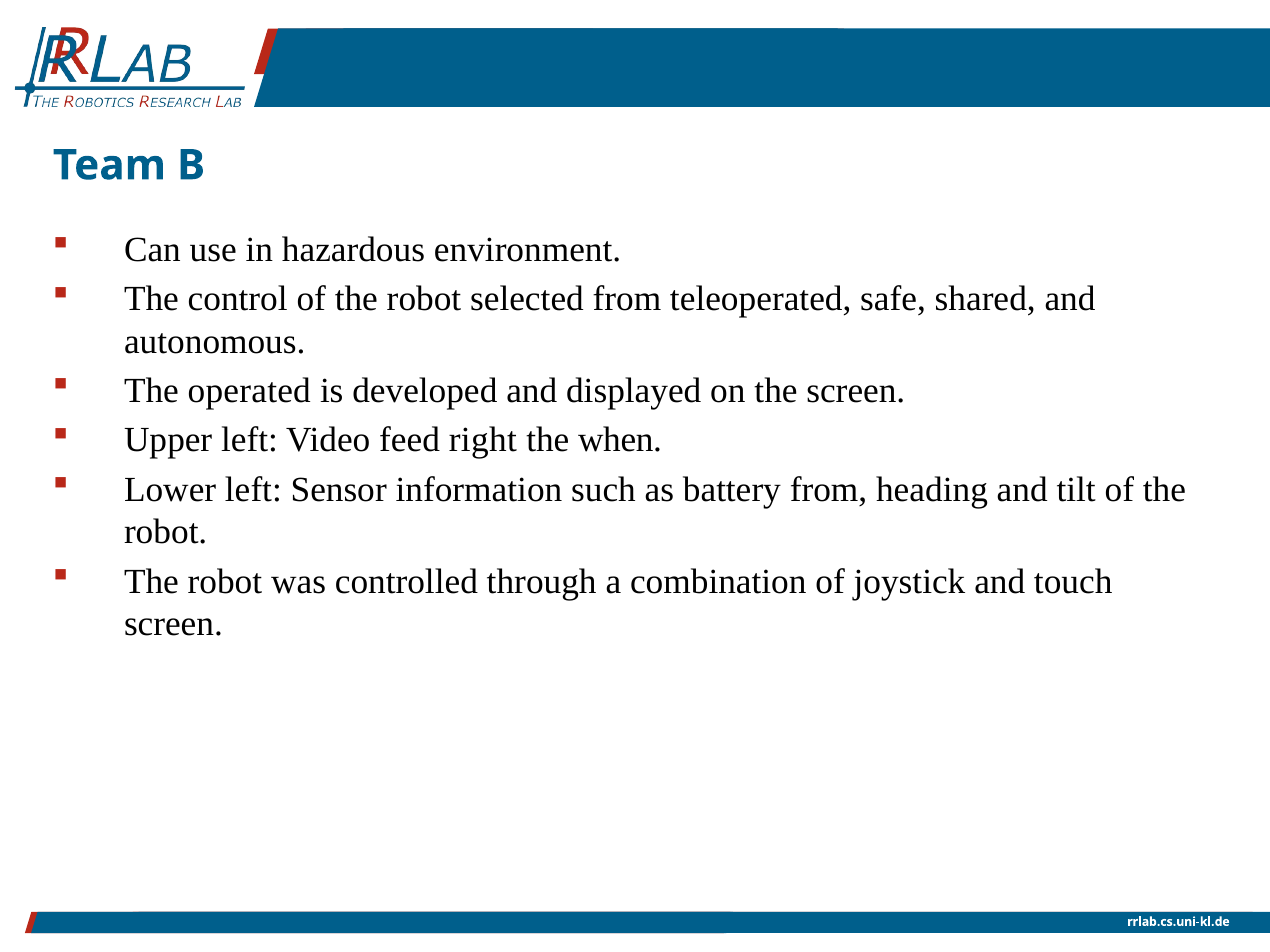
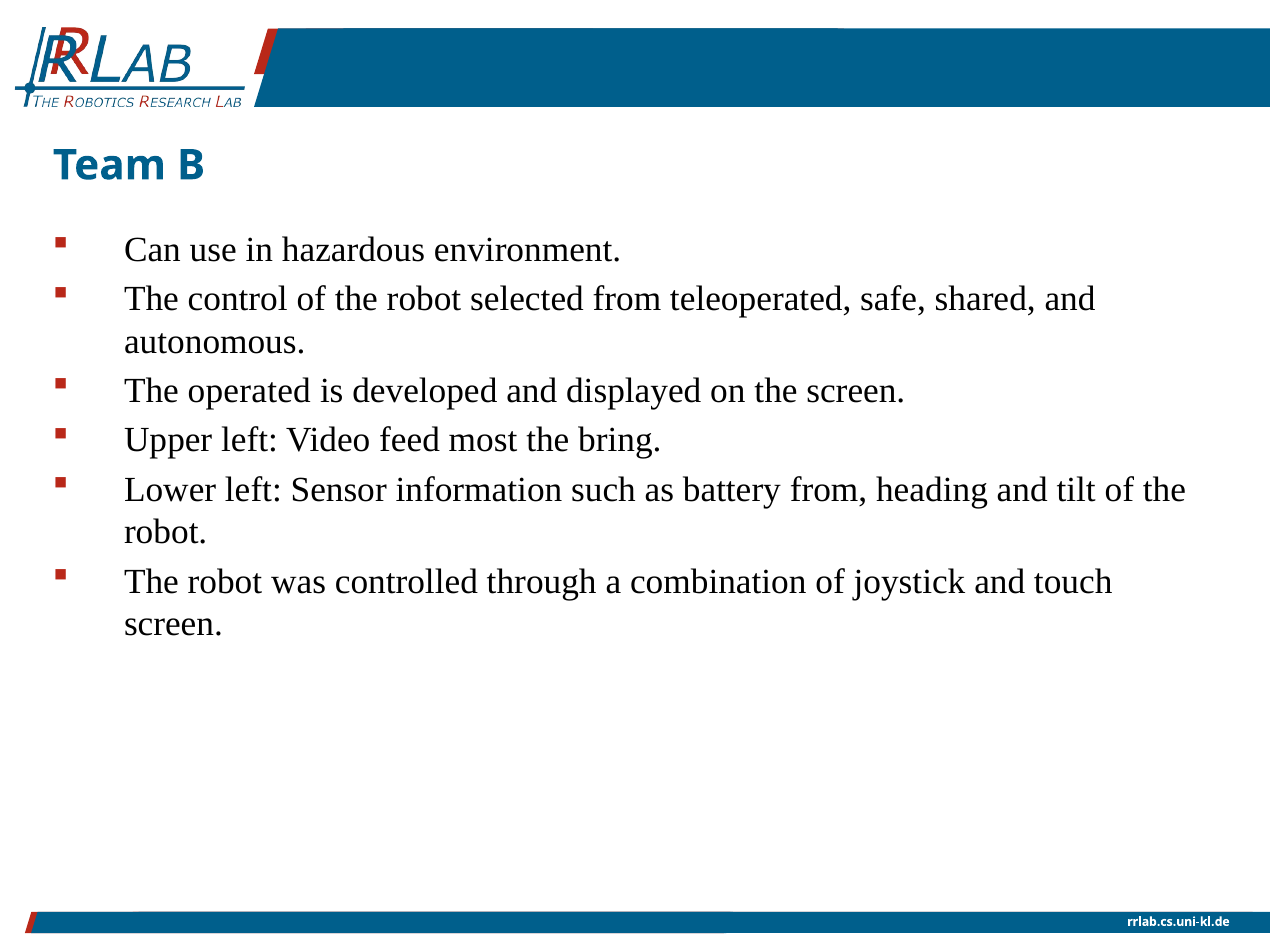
right: right -> most (483, 441)
when: when -> bring (620, 441)
